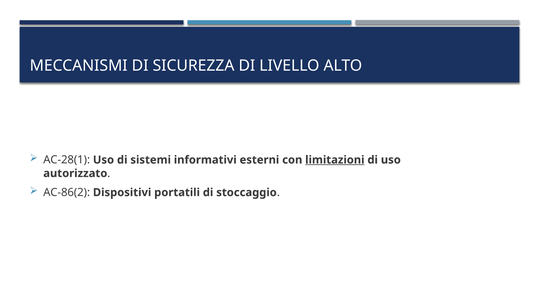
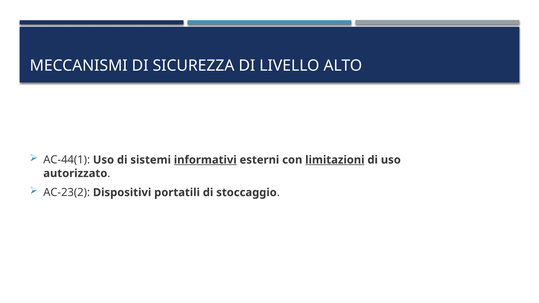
AC-28(1: AC-28(1 -> AC-44(1 (67, 160)
informativi underline: none -> present (205, 160)
AC-86(2: AC-86(2 -> AC-23(2 (67, 193)
